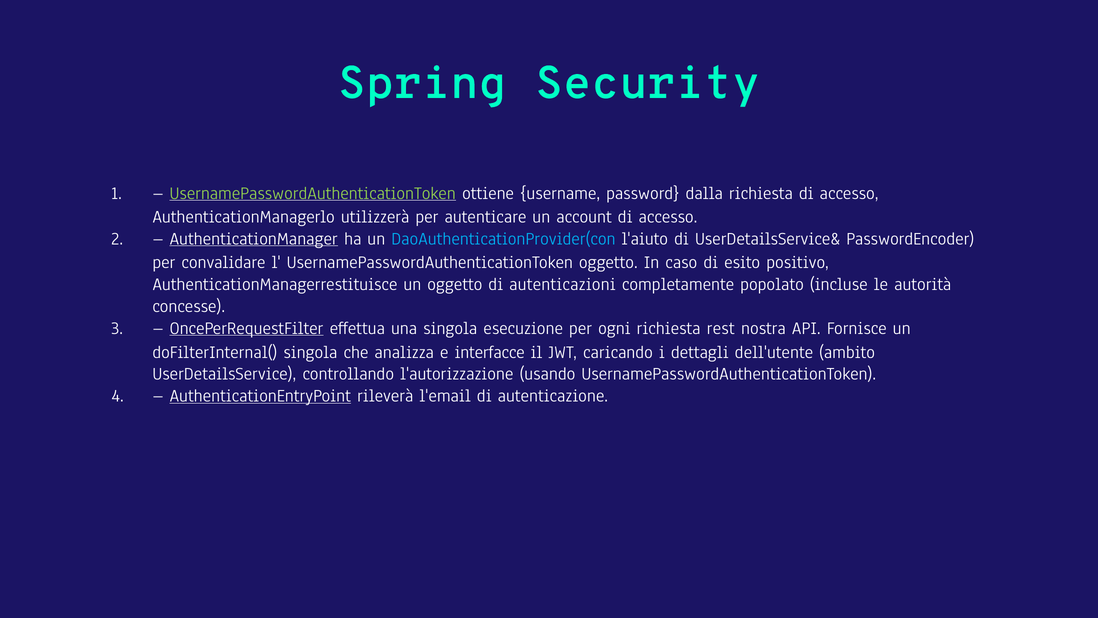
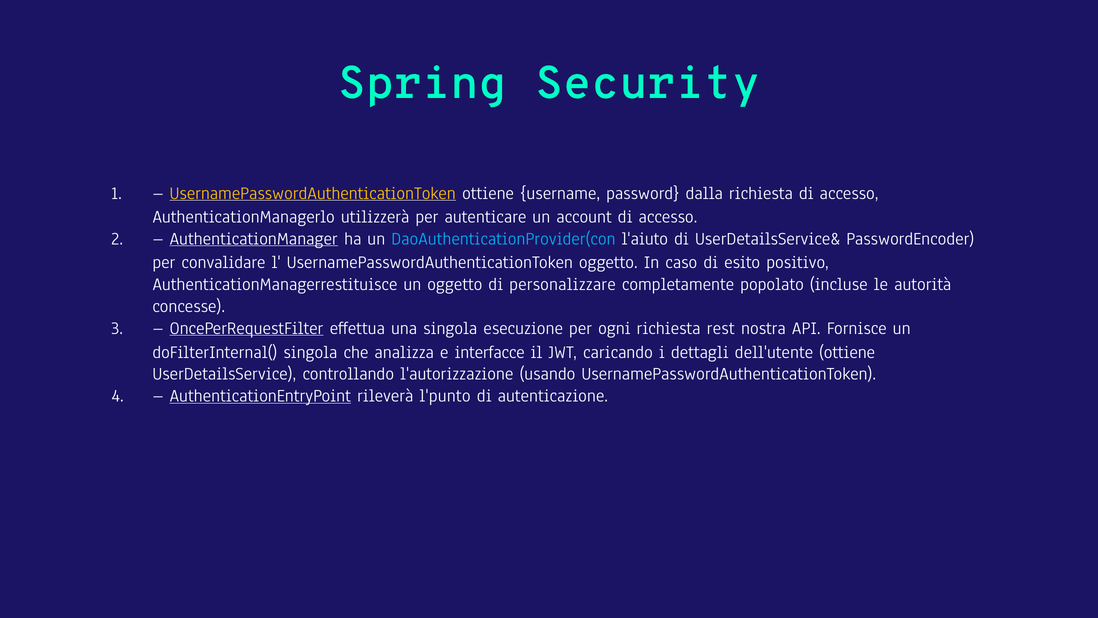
UsernamePasswordAuthenticationToken colour: light green -> yellow (313, 193)
autenticazioni: autenticazioni -> personalizzare (562, 284)
dell'utente ambito: ambito -> ottiene (847, 352)
l'email: l'email -> l'punto (445, 396)
